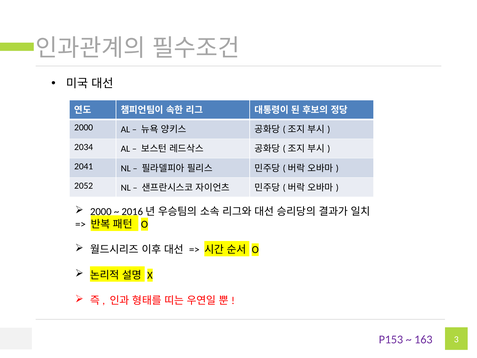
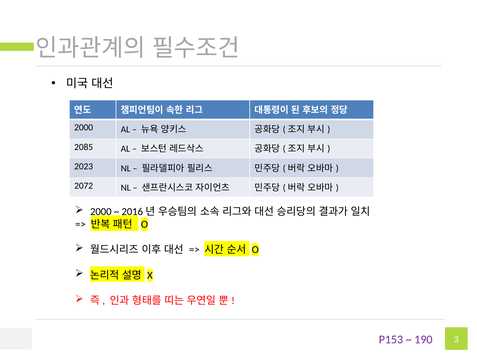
2034: 2034 -> 2085 (84, 147)
2041: 2041 -> 2023 (84, 166)
2052: 2052 -> 2072 (84, 186)
163: 163 -> 190 (423, 339)
